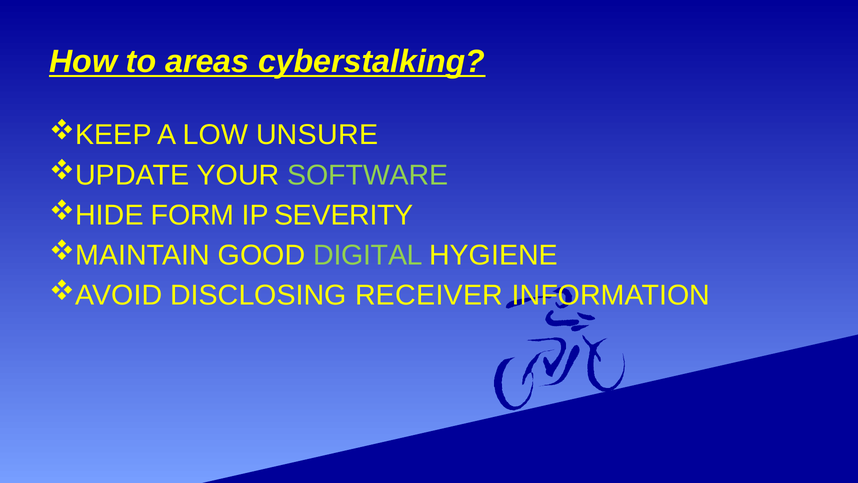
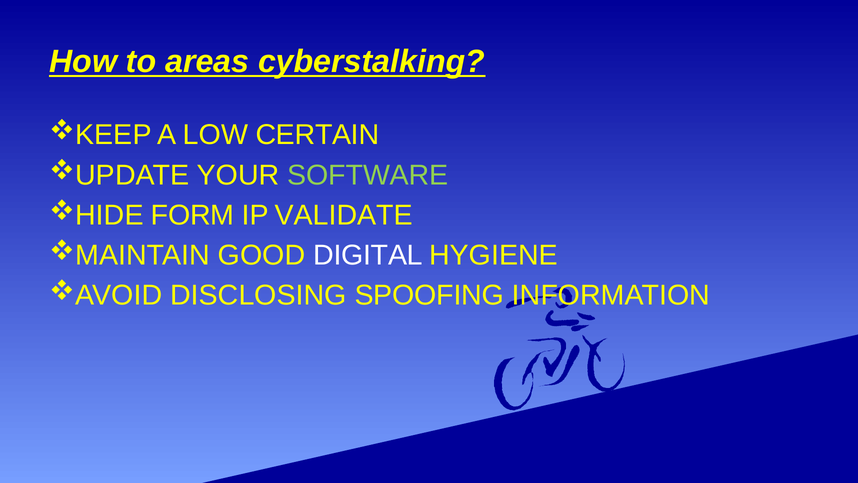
UNSURE: UNSURE -> CERTAIN (317, 135)
SEVERITY: SEVERITY -> VALIDATE (344, 215)
DIGITAL colour: light green -> white (368, 255)
RECEIVER: RECEIVER -> SPOOFING (429, 295)
